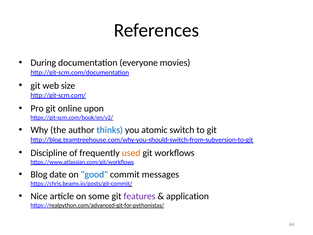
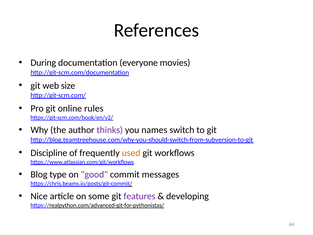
upon: upon -> rules (94, 108)
thinks colour: blue -> purple (110, 130)
atomic: atomic -> names (154, 130)
date: date -> type (58, 174)
good colour: blue -> purple (94, 174)
application: application -> developing (188, 196)
